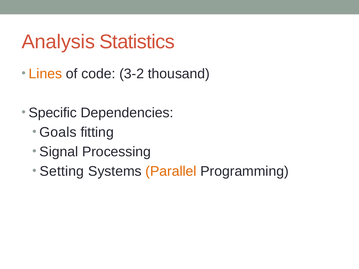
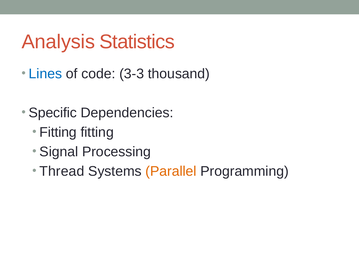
Lines colour: orange -> blue (45, 74)
3-2: 3-2 -> 3-3 (132, 74)
Goals: Goals -> Fitting (58, 133)
Setting: Setting -> Thread (62, 172)
